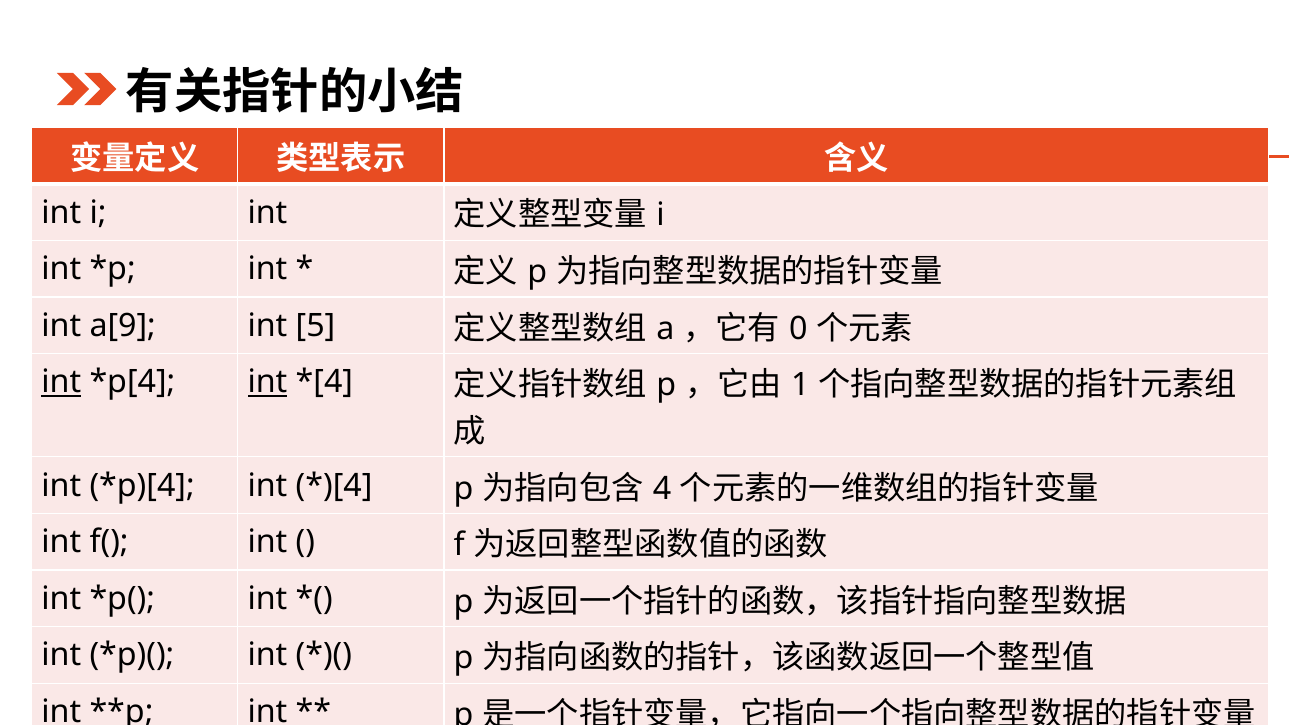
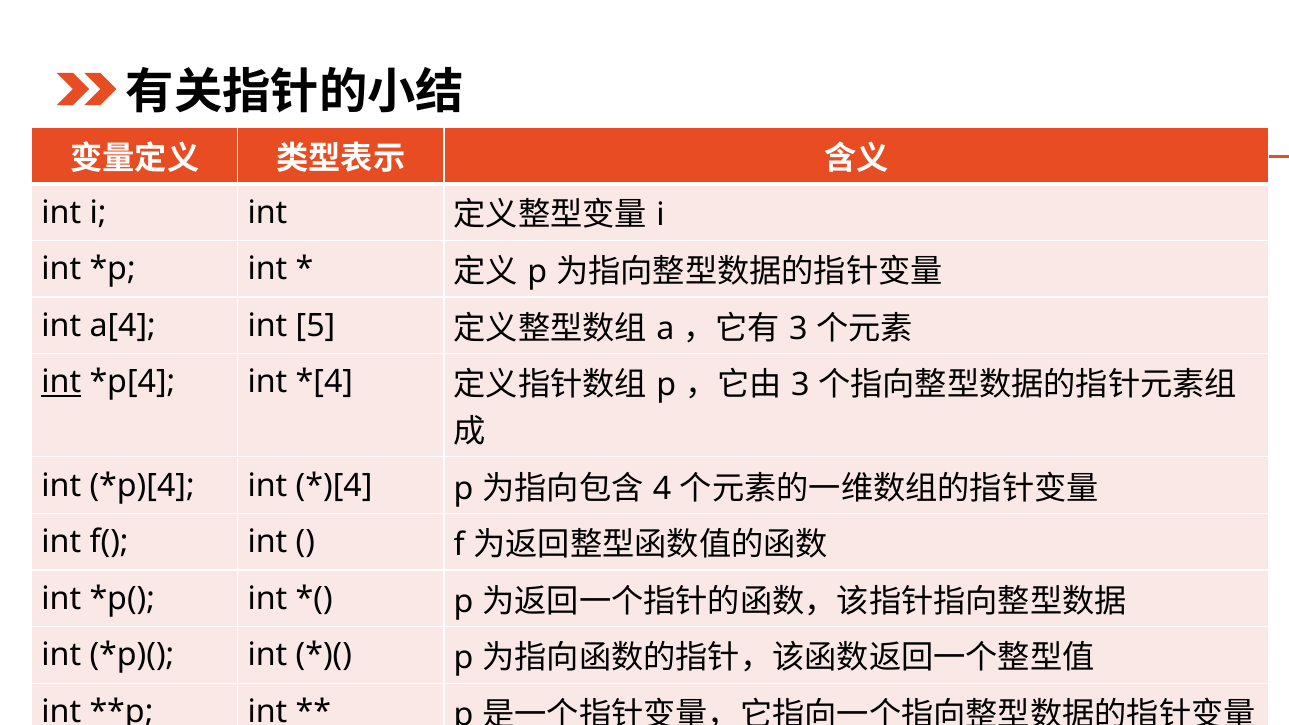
a[9: a[9 -> a[4 (123, 326)
0: 0 -> 3 (798, 329)
int underline: present -> none (267, 382)
1: 1 -> 3 (800, 385)
